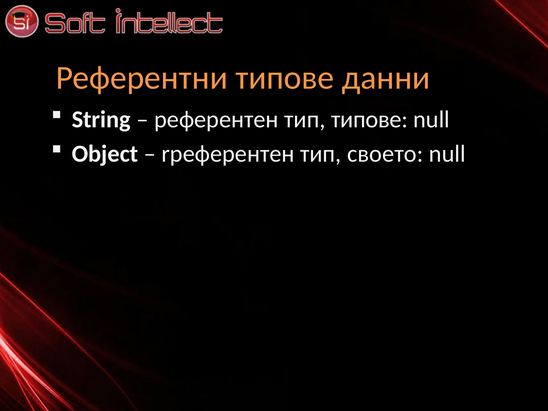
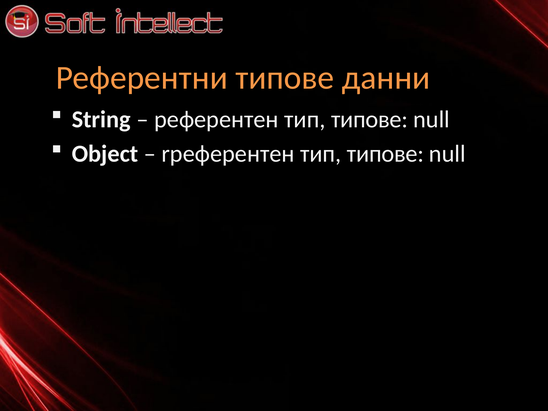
rреферентен тип своето: своето -> типове (385, 154)
